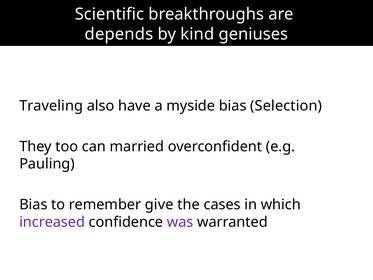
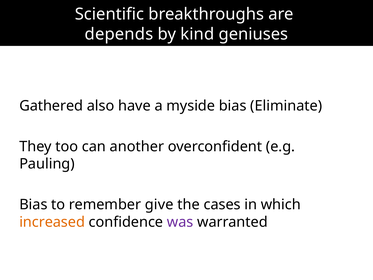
Traveling: Traveling -> Gathered (51, 106)
Selection: Selection -> Eliminate (286, 106)
married: married -> another (137, 146)
increased colour: purple -> orange (52, 222)
